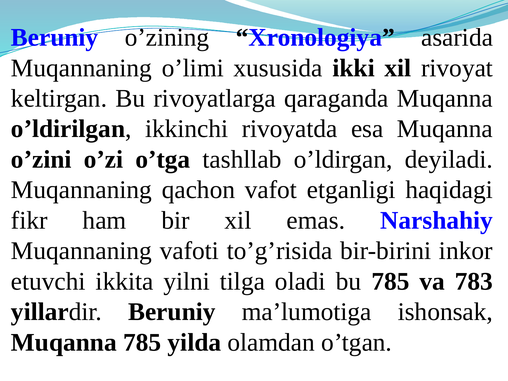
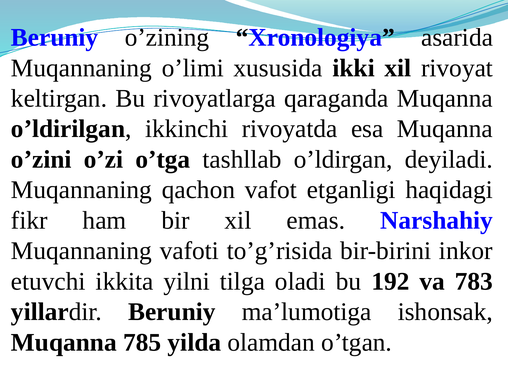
bu 785: 785 -> 192 (391, 281)
